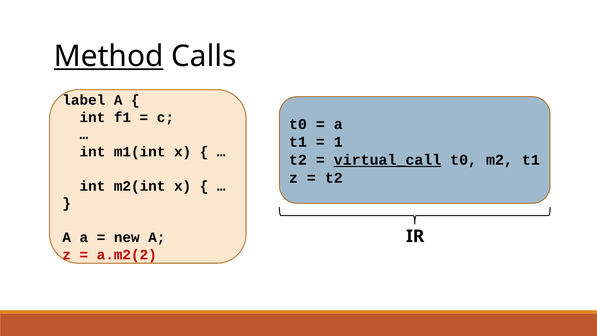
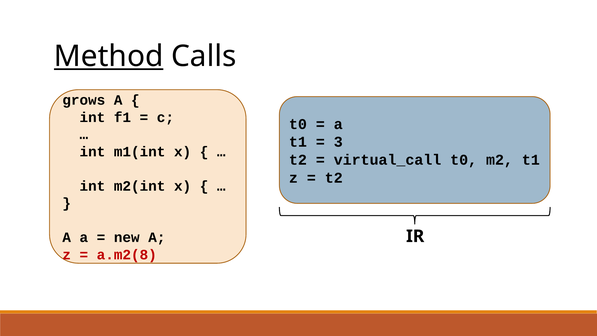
label: label -> grows (84, 100)
1: 1 -> 3 (338, 142)
virtual_call underline: present -> none (388, 160)
a.m2(2: a.m2(2 -> a.m2(8 (127, 255)
